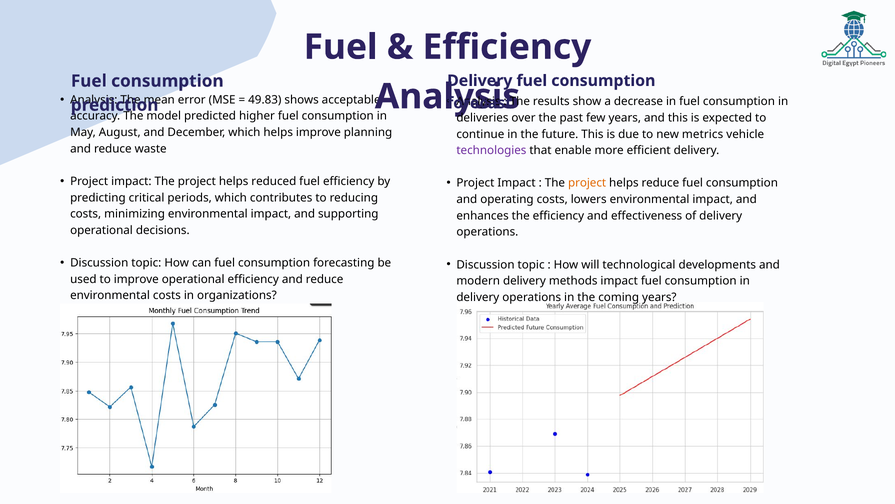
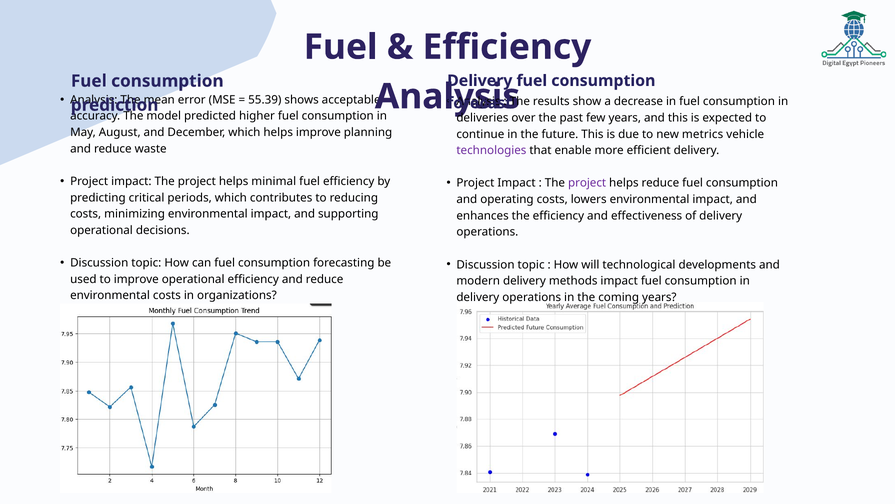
49.83: 49.83 -> 55.39 (265, 100)
reduced: reduced -> minimal (274, 181)
project colour: orange -> purple (587, 183)
